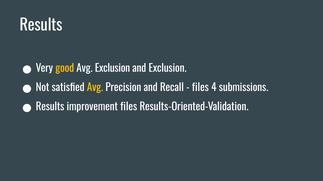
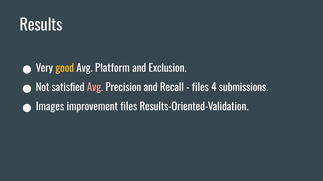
Avg Exclusion: Exclusion -> Platform (112, 69)
Avg colour: yellow -> pink (95, 88)
Results: Results -> Images (50, 107)
